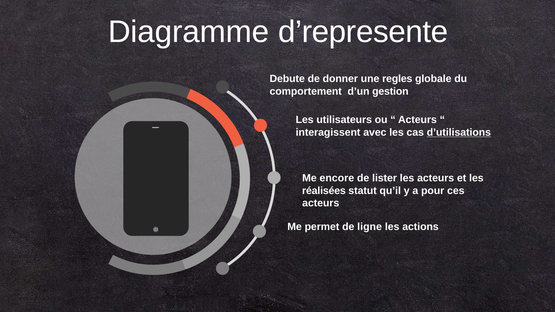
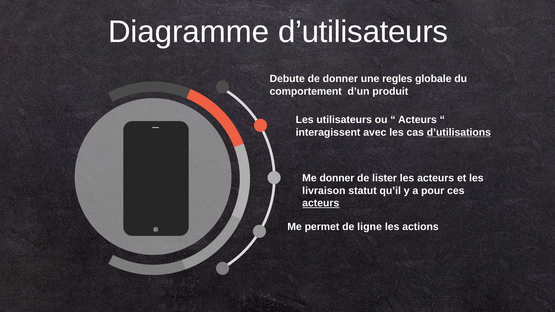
d’represente: d’represente -> d’utilisateurs (363, 32)
gestion: gestion -> produit (390, 91)
Me encore: encore -> donner (337, 178)
réalisées: réalisées -> livraison (324, 191)
acteurs underline: none -> present (321, 203)
